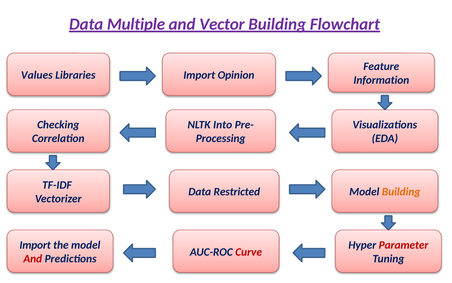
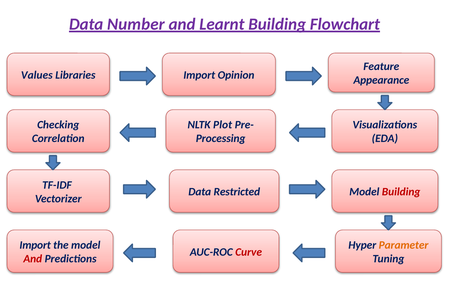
Multiple: Multiple -> Number (136, 24)
Vector: Vector -> Learnt (222, 24)
Information: Information -> Appearance (381, 80)
Into: Into -> Plot (223, 125)
Building colour: orange -> red (401, 191)
Parameter colour: red -> orange (404, 245)
